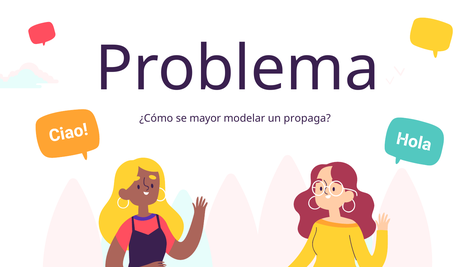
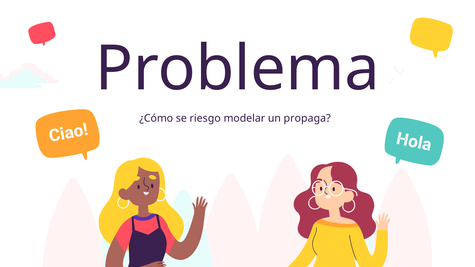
mayor: mayor -> riesgo (205, 119)
